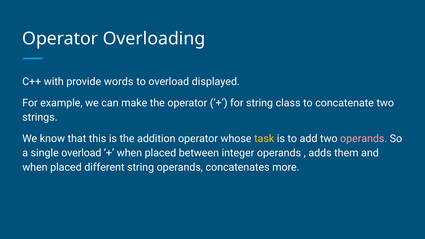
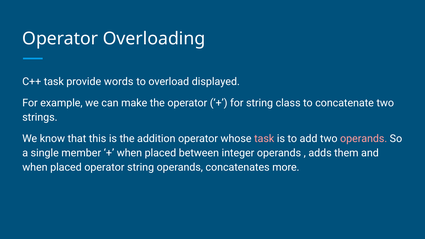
C++ with: with -> task (54, 82)
task colour: yellow -> pink (264, 139)
single overload: overload -> member (81, 153)
placed different: different -> operator (104, 167)
